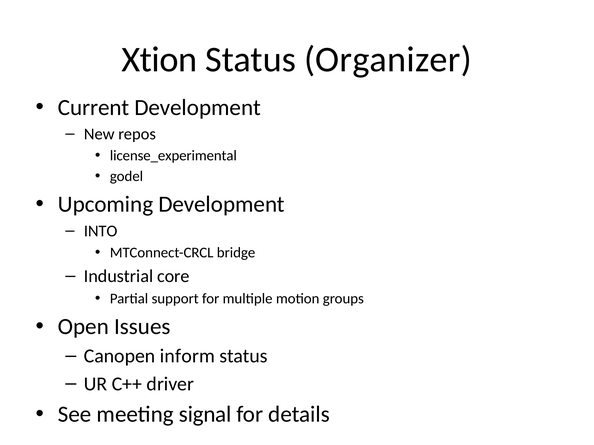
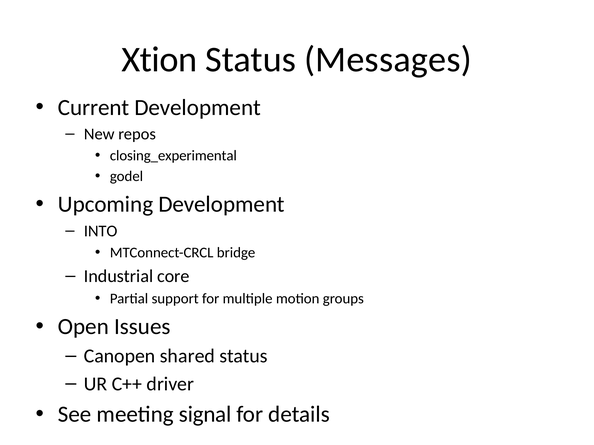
Organizer: Organizer -> Messages (388, 59)
license_experimental: license_experimental -> closing_experimental (173, 156)
inform: inform -> shared (187, 357)
